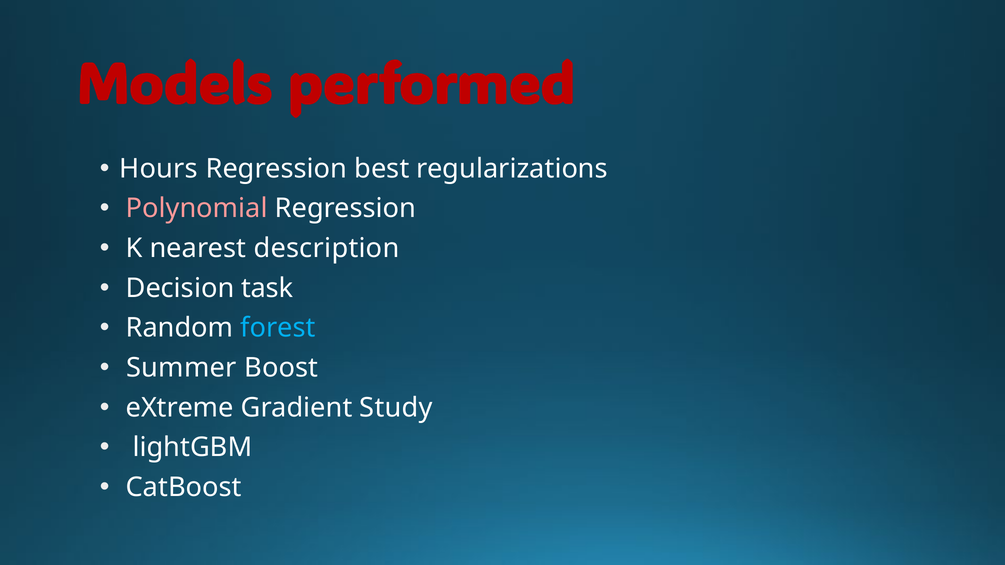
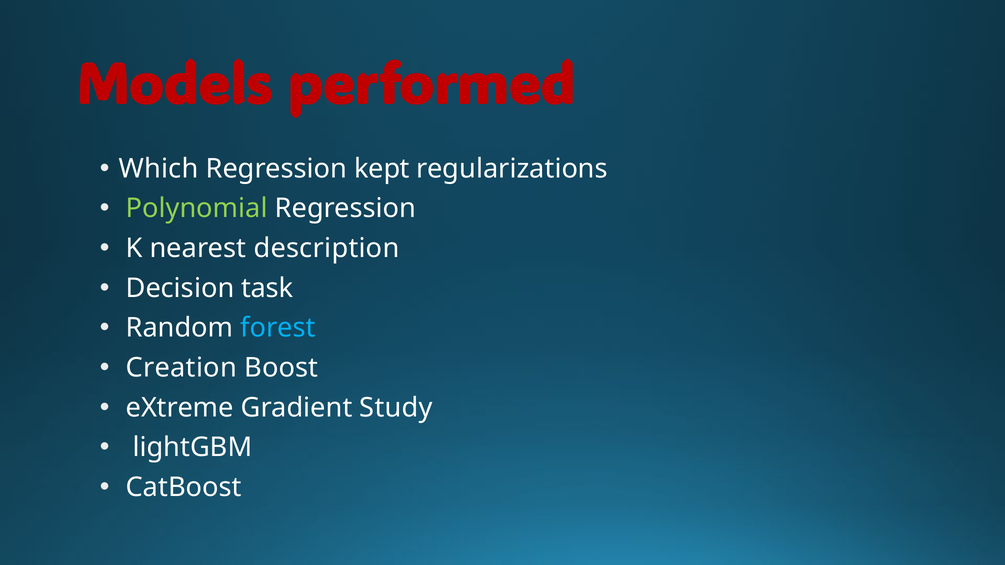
Hours: Hours -> Which (159, 169)
best: best -> kept (382, 169)
Polynomial colour: pink -> light green (197, 209)
Summer: Summer -> Creation (181, 368)
